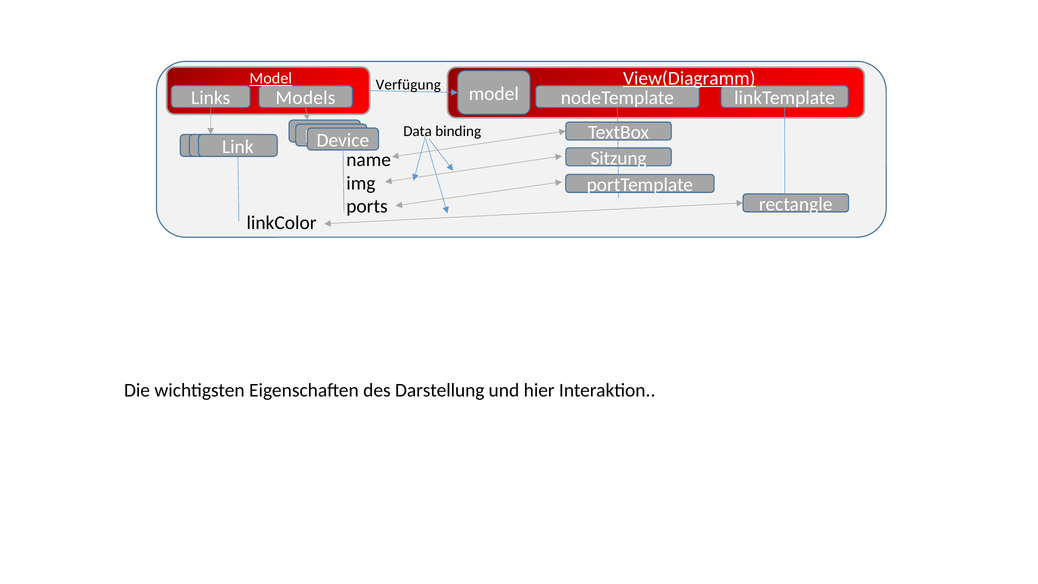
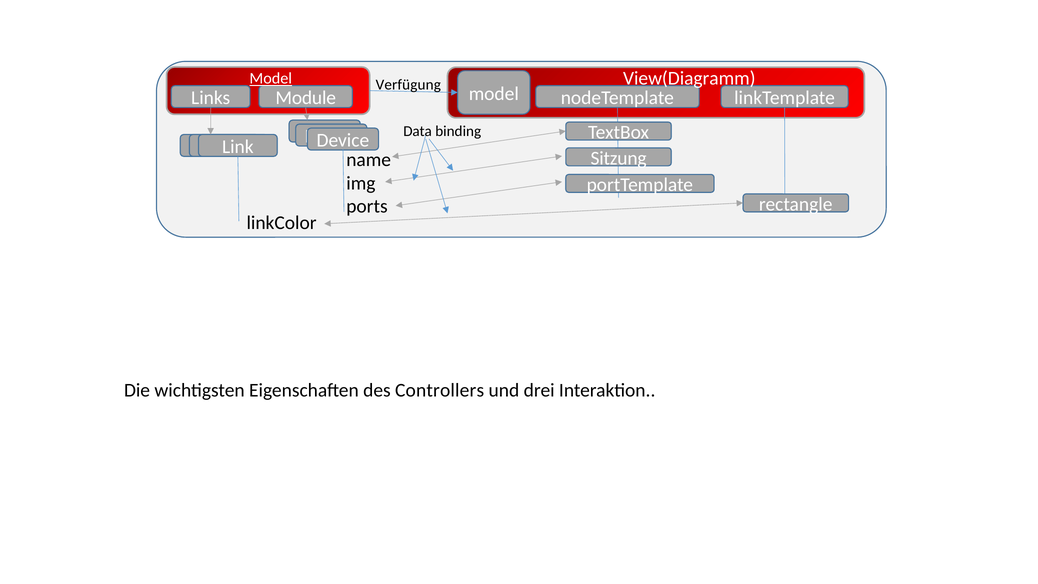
View(Diagramm underline: present -> none (689, 78)
Models: Models -> Module (306, 98)
Darstellung: Darstellung -> Controllers (440, 390)
hier: hier -> drei (539, 390)
